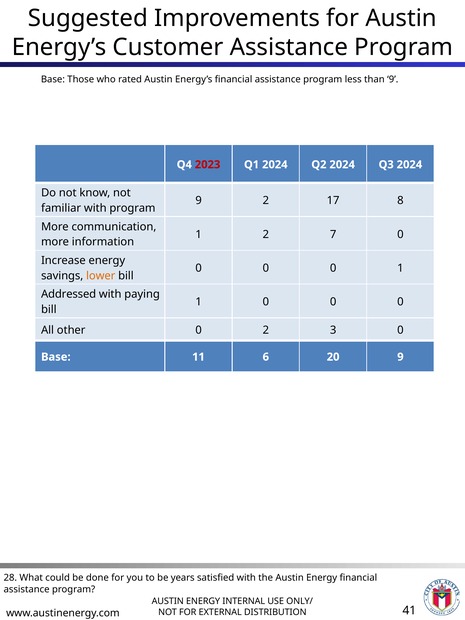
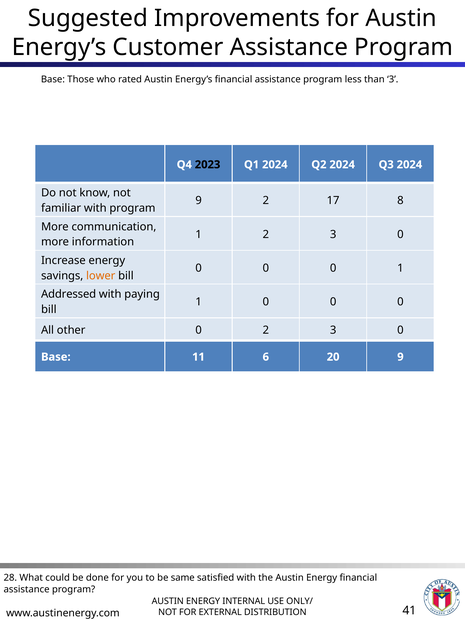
than 9: 9 -> 3 (393, 79)
2023 colour: red -> black (208, 165)
1 2 7: 7 -> 3 (333, 234)
years: years -> same (183, 578)
